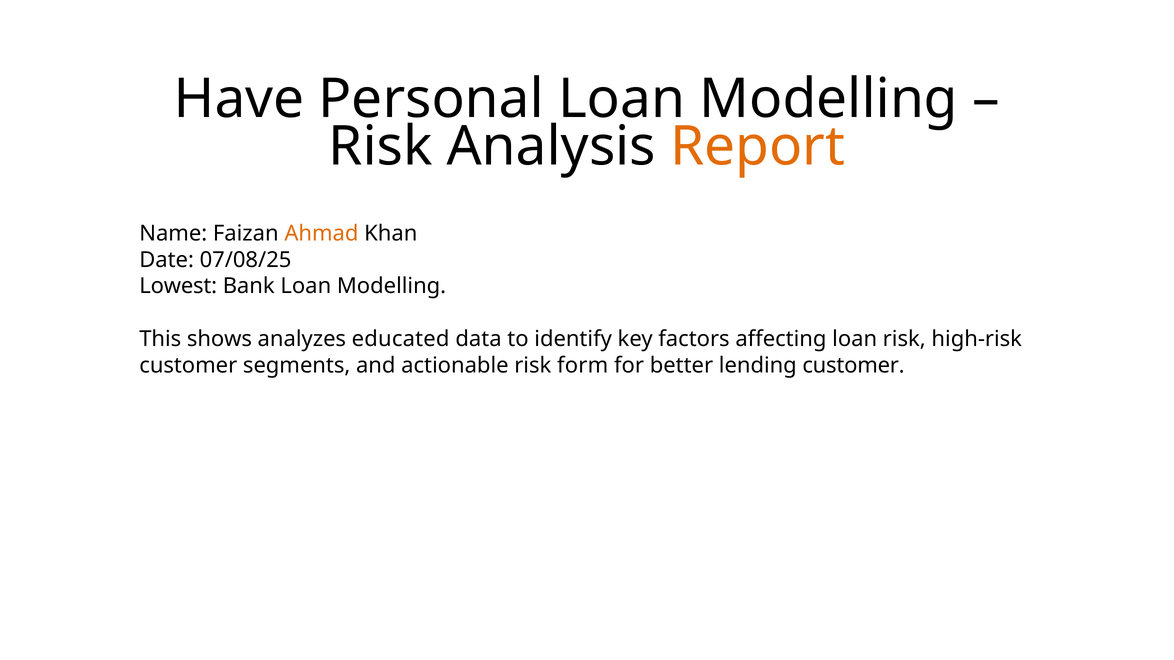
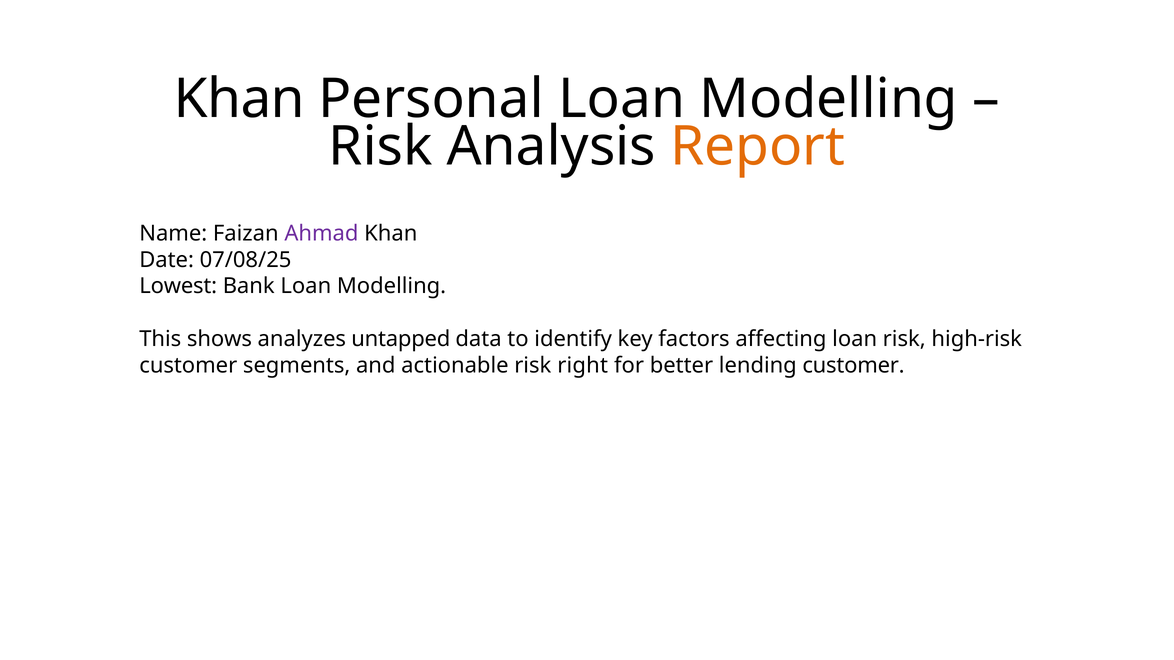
Have: Have -> Khan (239, 99)
Ahmad colour: orange -> purple (321, 234)
educated: educated -> untapped (401, 339)
form: form -> right (583, 366)
